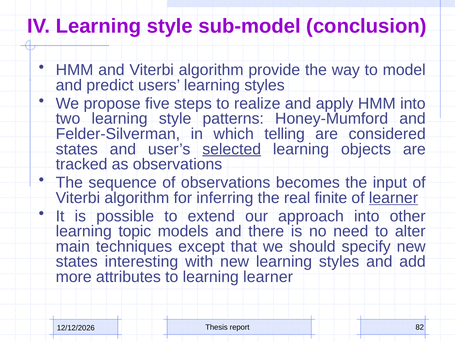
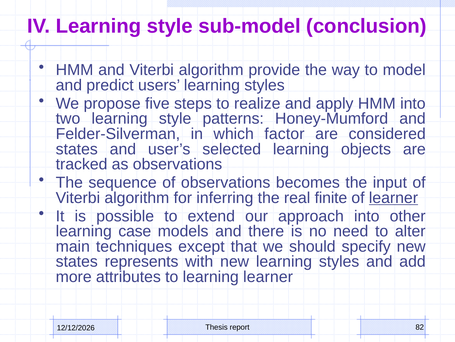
telling: telling -> factor (284, 134)
selected underline: present -> none (232, 149)
topic: topic -> case (135, 231)
interesting: interesting -> represents (142, 261)
